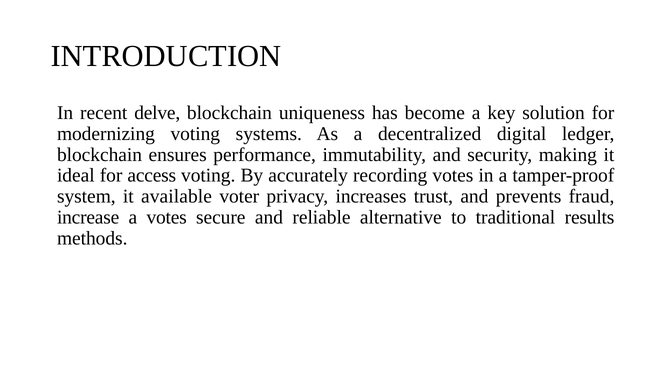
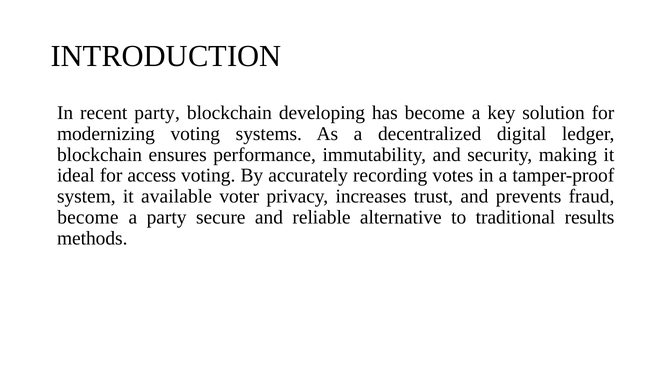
recent delve: delve -> party (157, 113)
uniqueness: uniqueness -> developing (322, 113)
increase: increase -> become (88, 217)
a votes: votes -> party (167, 217)
